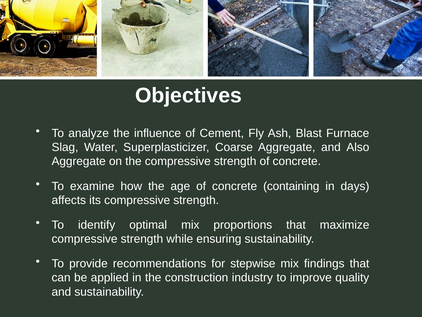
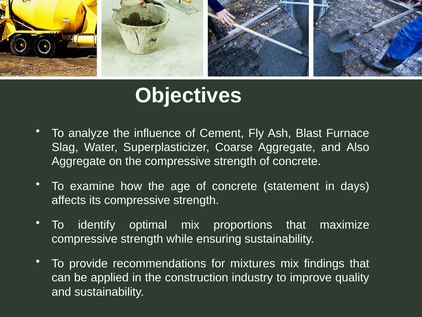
containing: containing -> statement (291, 186)
stepwise: stepwise -> mixtures (253, 263)
